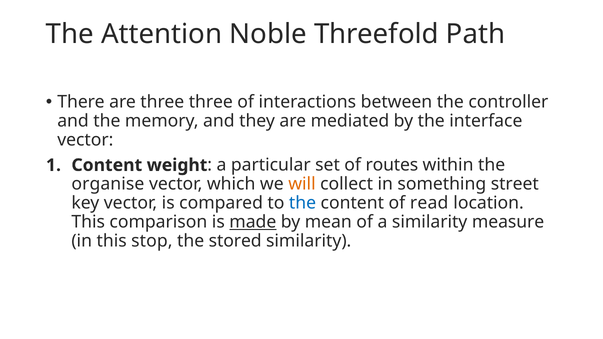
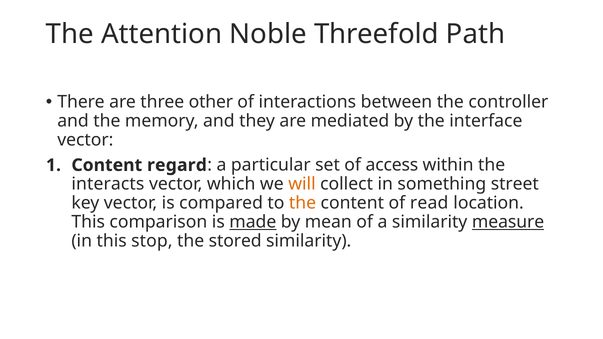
three three: three -> other (211, 102)
weight: weight -> regard (177, 165)
routes: routes -> access (392, 165)
organise: organise -> interacts (108, 184)
the colour: blue -> orange (303, 203)
measure underline: none -> present (508, 222)
